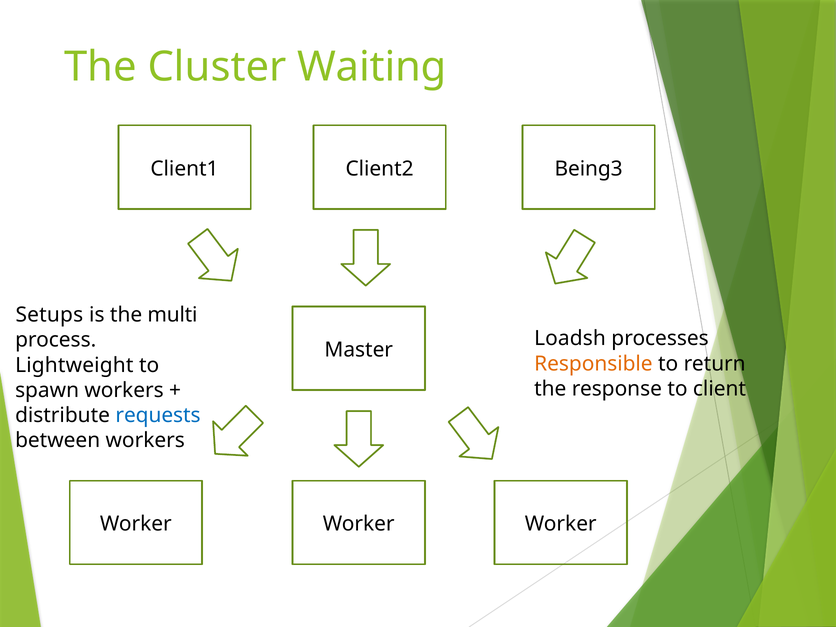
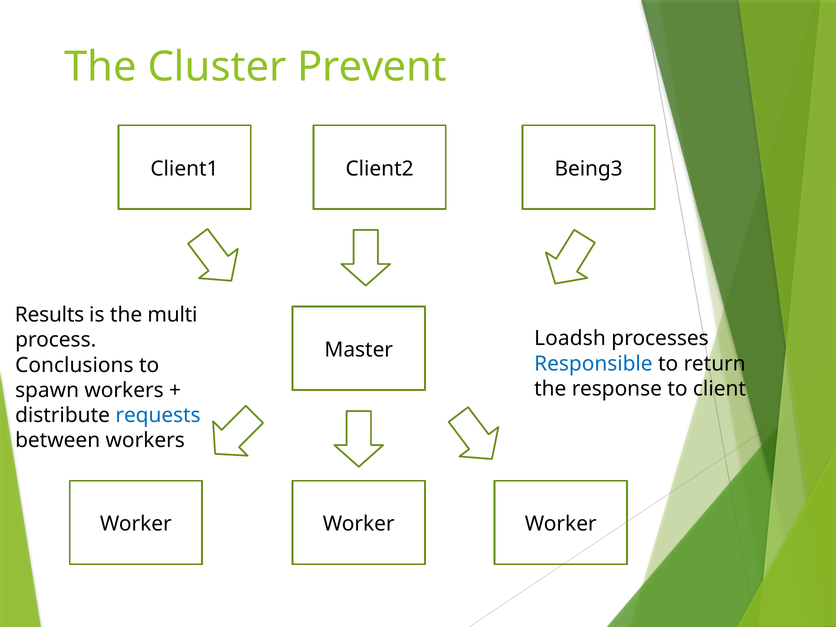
Waiting: Waiting -> Prevent (372, 67)
Setups: Setups -> Results (50, 315)
Responsible colour: orange -> blue (593, 364)
Lightweight: Lightweight -> Conclusions (74, 365)
